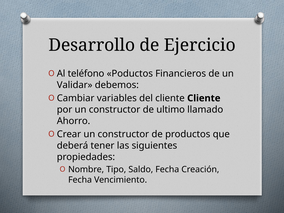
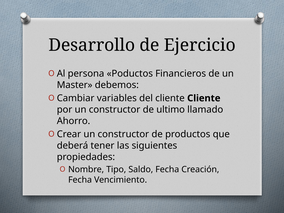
teléfono: teléfono -> persona (86, 74)
Validar: Validar -> Master (75, 85)
